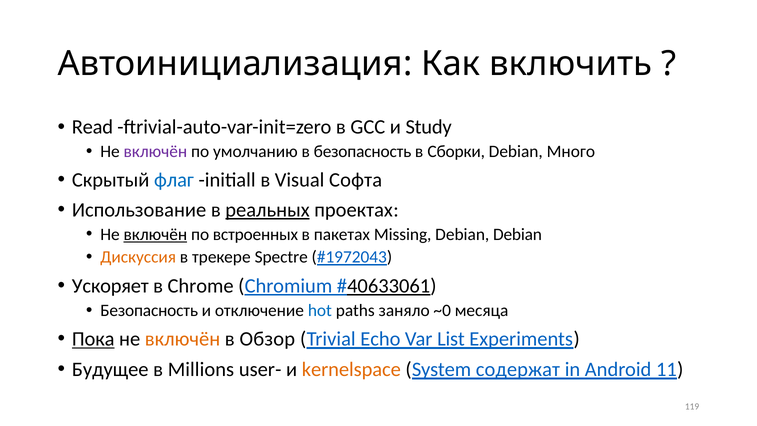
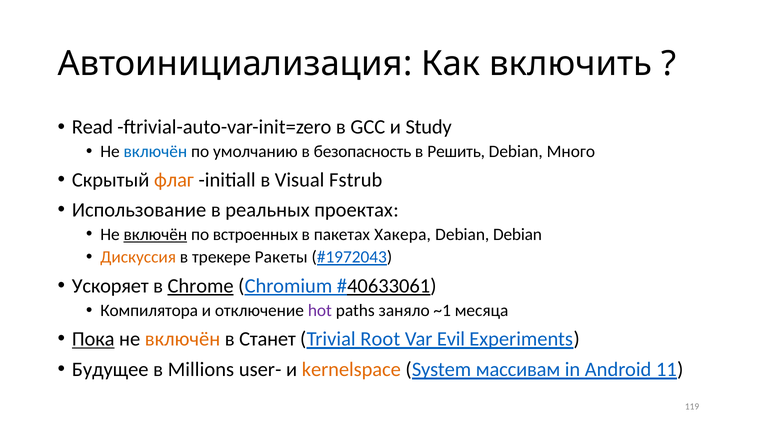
включён colour: purple -> blue (155, 152)
Сборки: Сборки -> Решить (456, 152)
флаг colour: blue -> orange (174, 180)
Софта: Софта -> Fstrub (356, 180)
реальных underline: present -> none (268, 210)
Missing: Missing -> Хакера (403, 234)
Spectre: Spectre -> Ракеты (281, 257)
Chrome underline: none -> present (201, 286)
Безопасность: Безопасность -> Компилятора (149, 310)
hot colour: blue -> purple (320, 310)
~0: ~0 -> ~1 (442, 310)
Обзор: Обзор -> Станет (267, 339)
Echo: Echo -> Root (380, 339)
List: List -> Evil (451, 339)
содержат: содержат -> массивам (518, 369)
